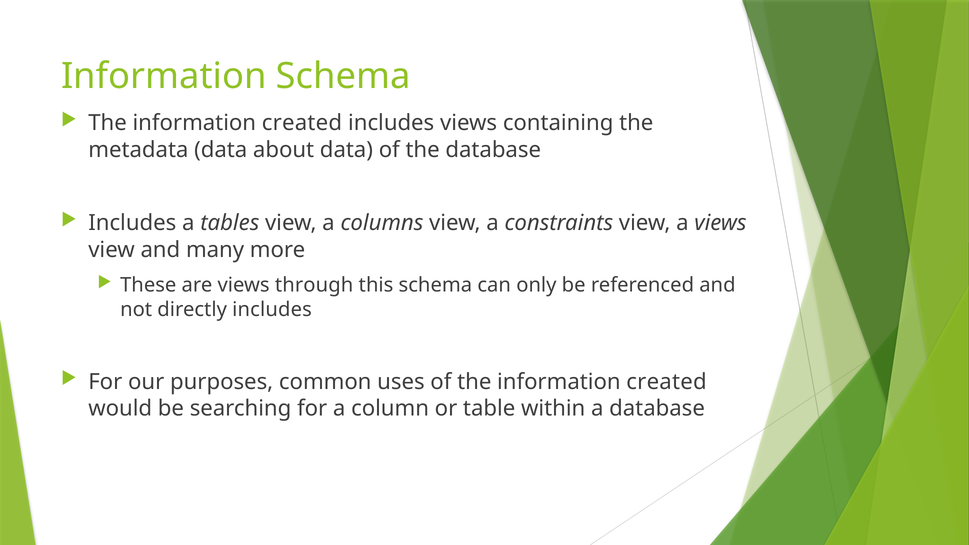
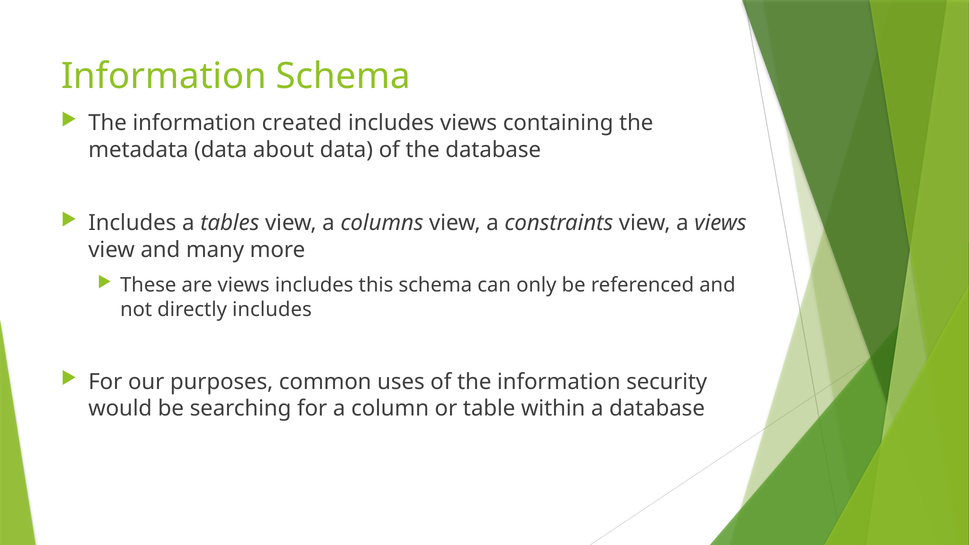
views through: through -> includes (314, 285)
of the information created: created -> security (667, 382)
